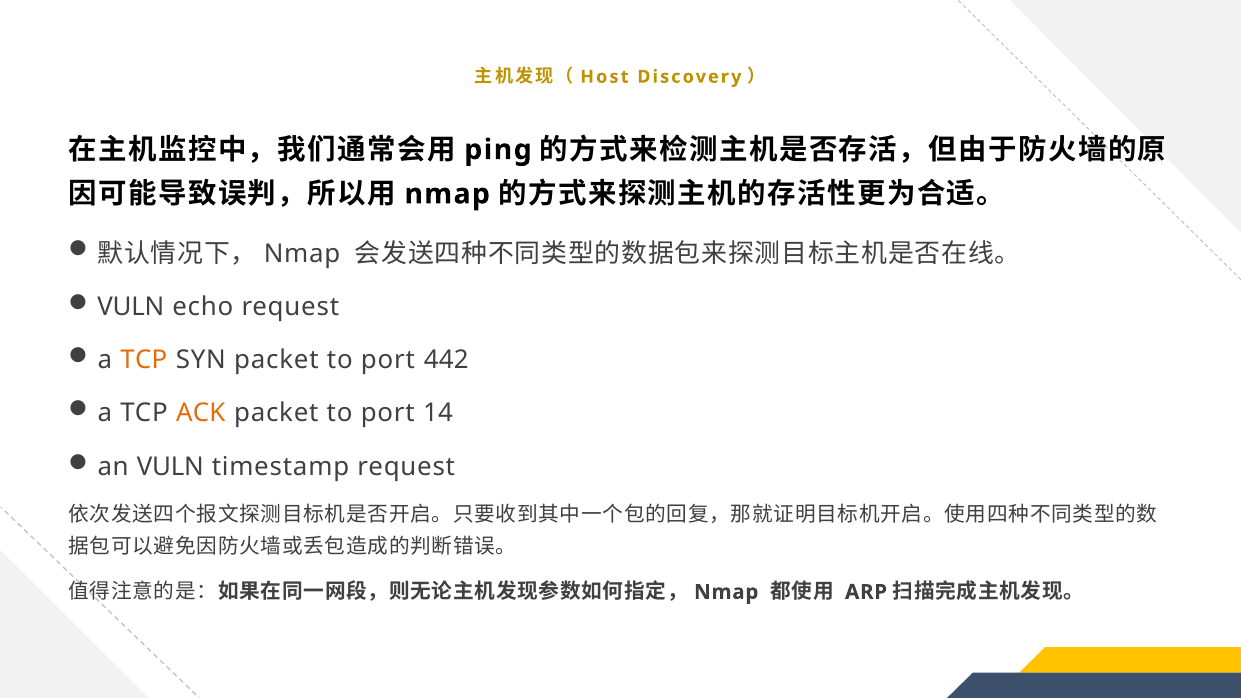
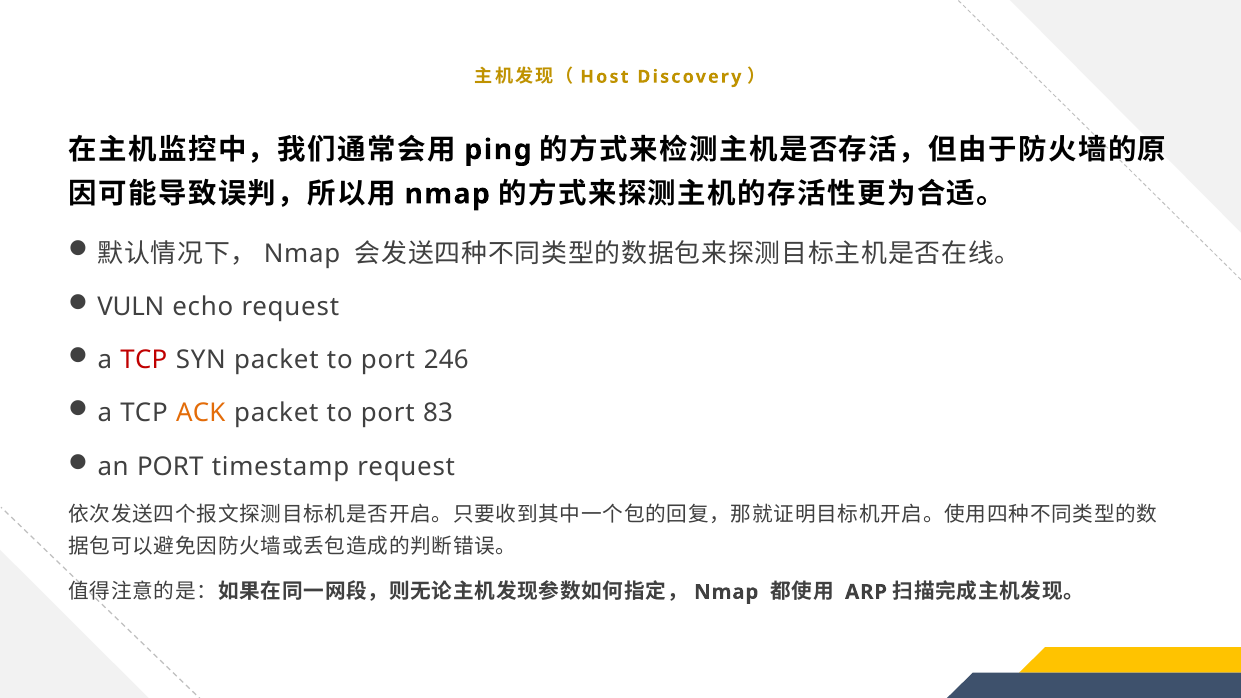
TCP colour: orange -> red (144, 360)
442: 442 -> 246 (446, 360)
14: 14 -> 83 (438, 413)
an VULN: VULN -> PORT (170, 467)
